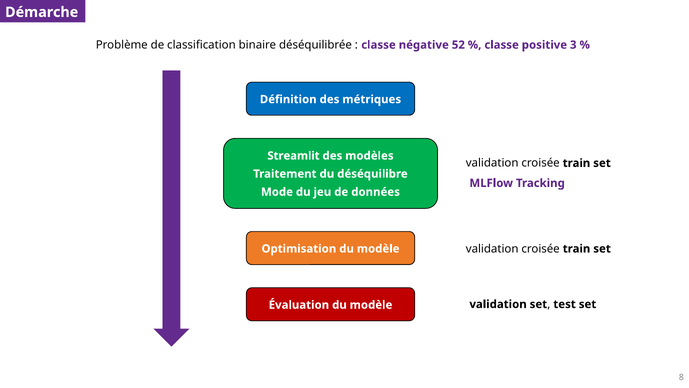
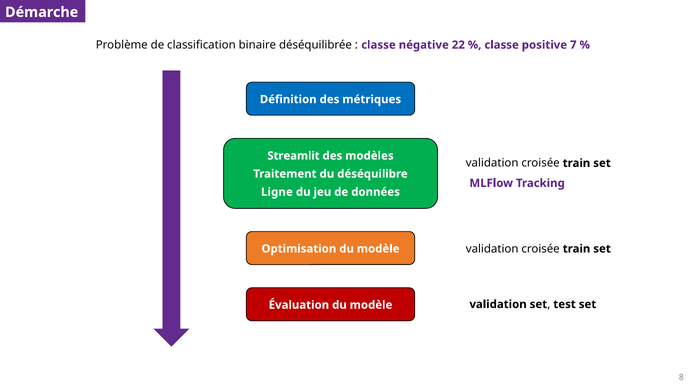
52: 52 -> 22 (458, 45)
3: 3 -> 7 (573, 45)
Mode: Mode -> Ligne (277, 192)
